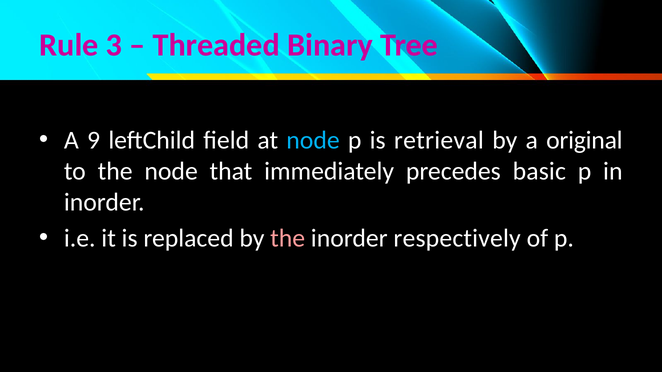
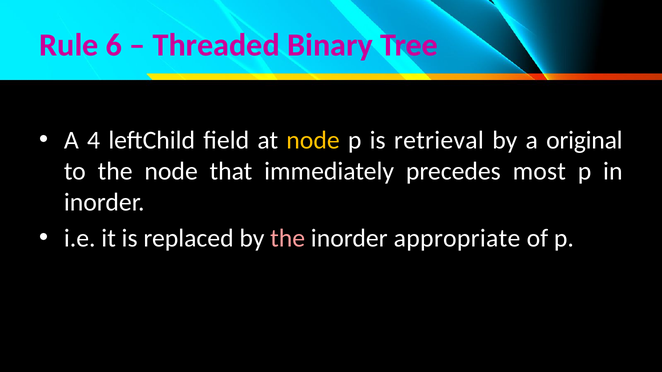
3: 3 -> 6 (114, 45)
9: 9 -> 4 (94, 140)
node colour: light blue -> yellow (313, 140)
basic: basic -> most (539, 171)
respectively: respectively -> appropriate (457, 238)
